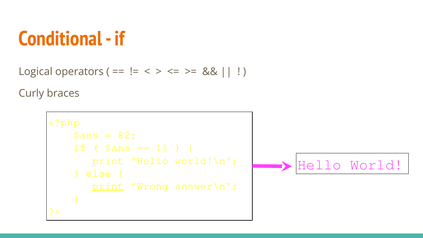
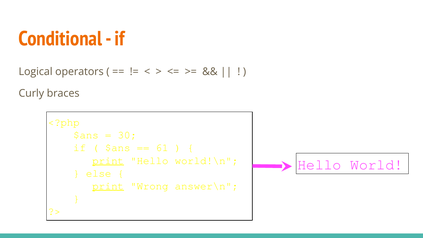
82: 82 -> 30 (127, 135)
11: 11 -> 61 (162, 148)
print underline: none -> present (108, 160)
